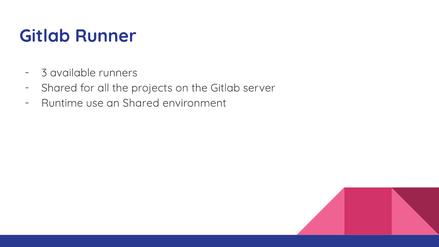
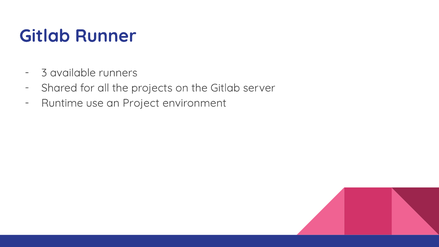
an Shared: Shared -> Project (141, 103)
